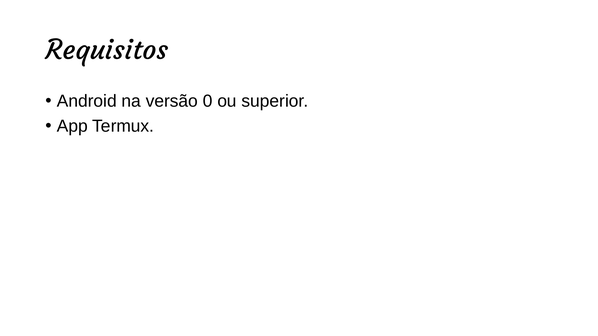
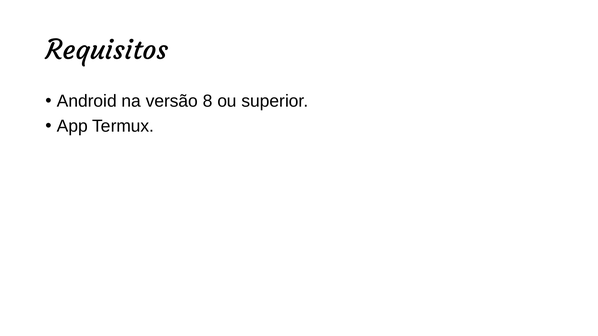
0: 0 -> 8 (208, 101)
